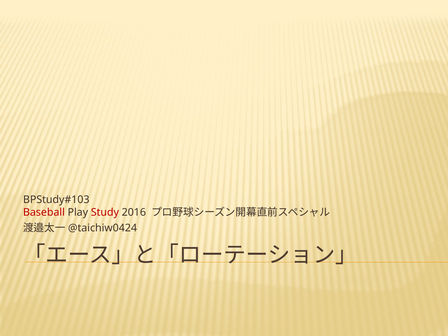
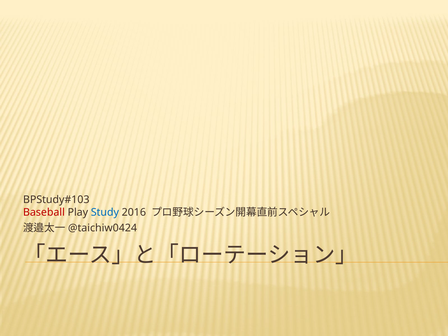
Study colour: red -> blue (105, 212)
